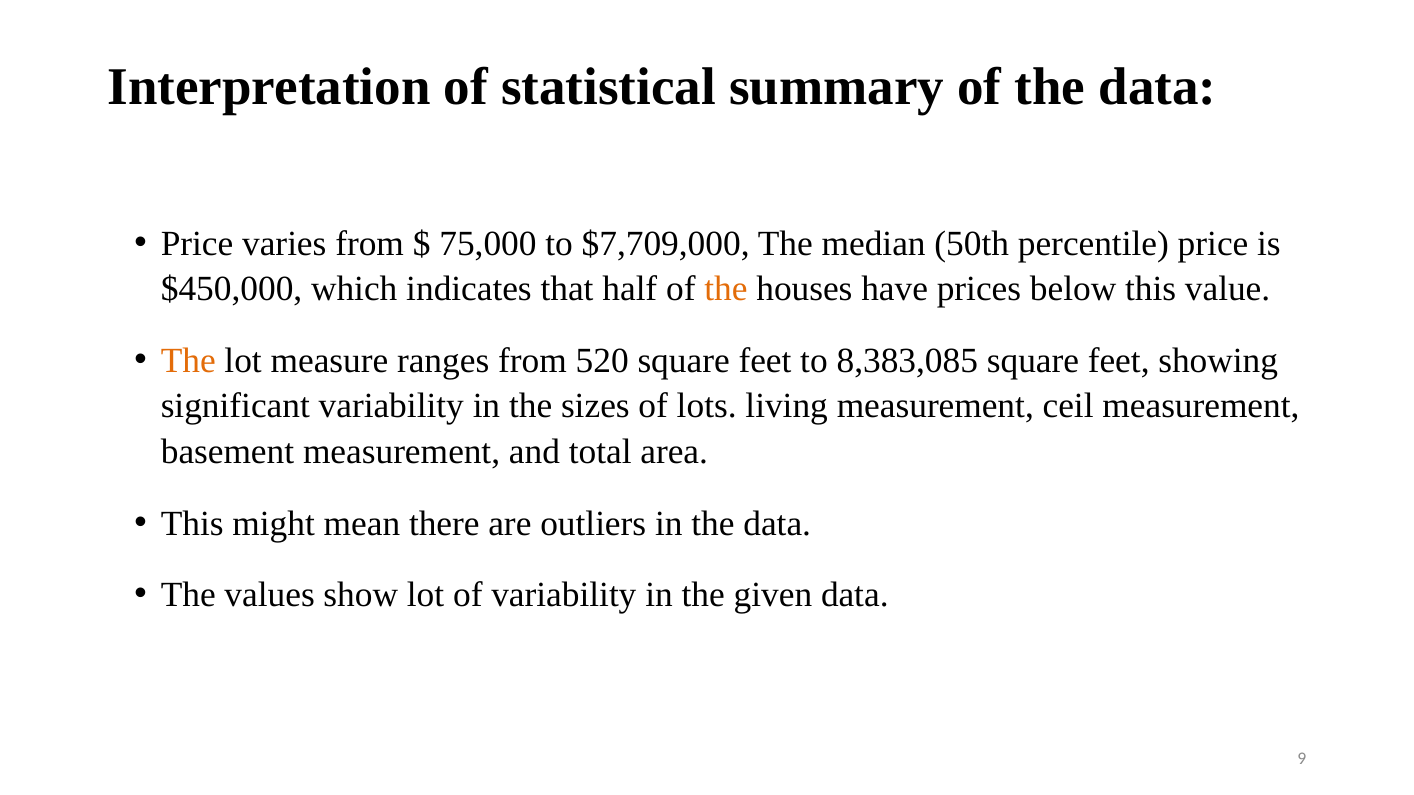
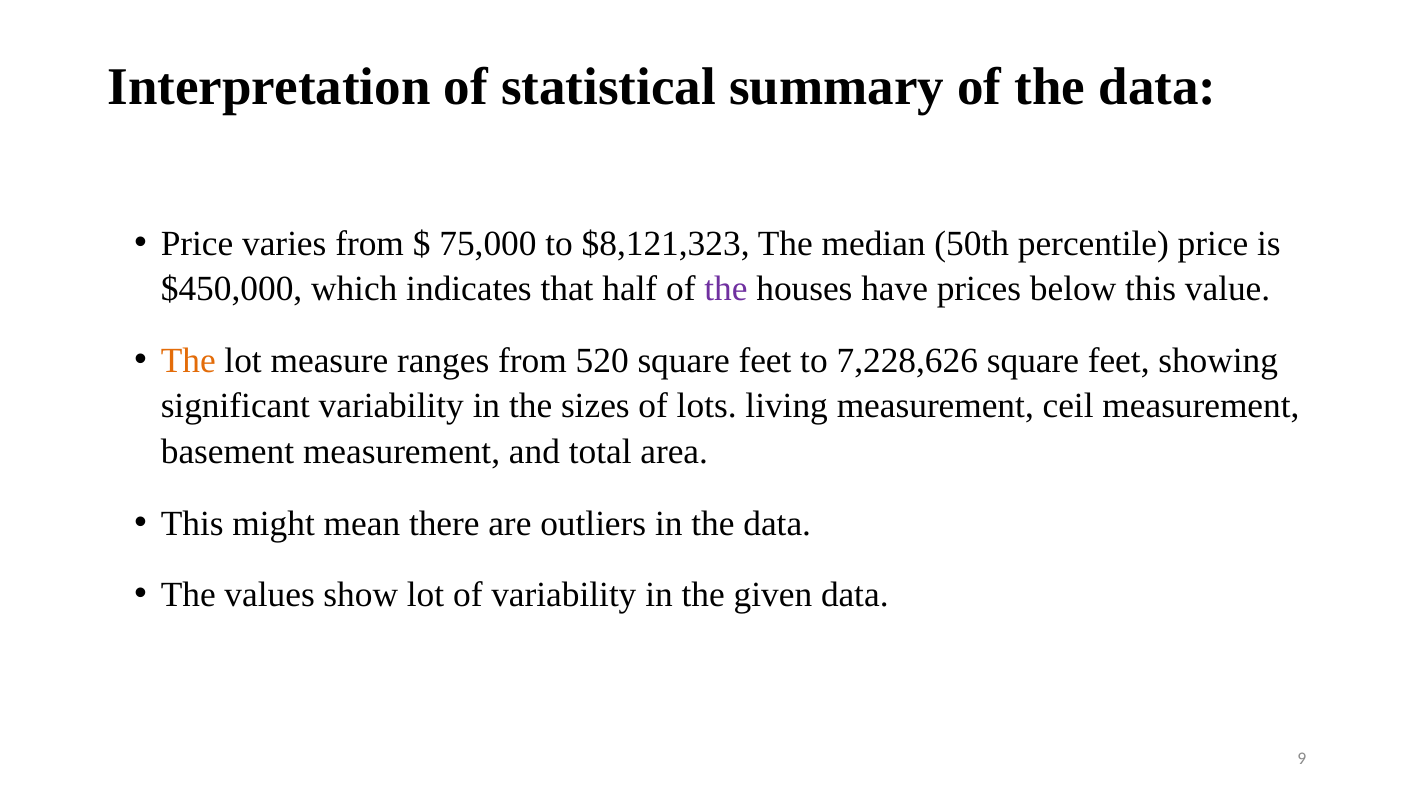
$7,709,000: $7,709,000 -> $8,121,323 (666, 244)
the colour: orange -> purple (726, 289)
8,383,085: 8,383,085 -> 7,228,626 (907, 361)
